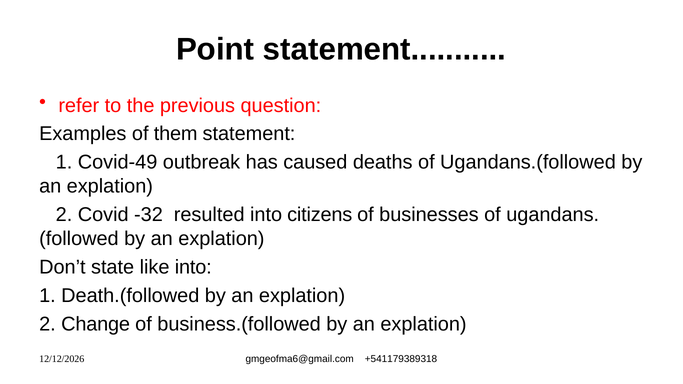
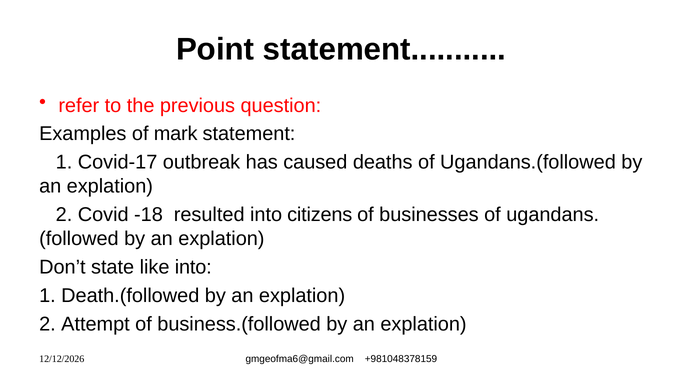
them: them -> mark (176, 134)
Covid-49: Covid-49 -> Covid-17 (118, 162)
-32: -32 -> -18 (148, 215)
Change: Change -> Attempt (95, 324)
+541179389318: +541179389318 -> +981048378159 (401, 359)
